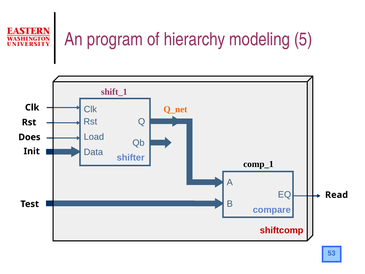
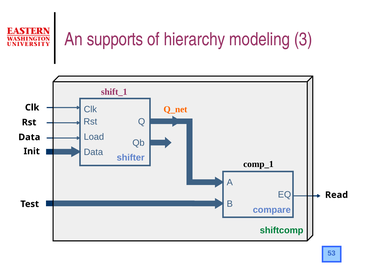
program: program -> supports (115, 39)
5: 5 -> 3 (303, 39)
Does: Does -> Data (29, 137)
shiftcomp colour: red -> green (282, 230)
